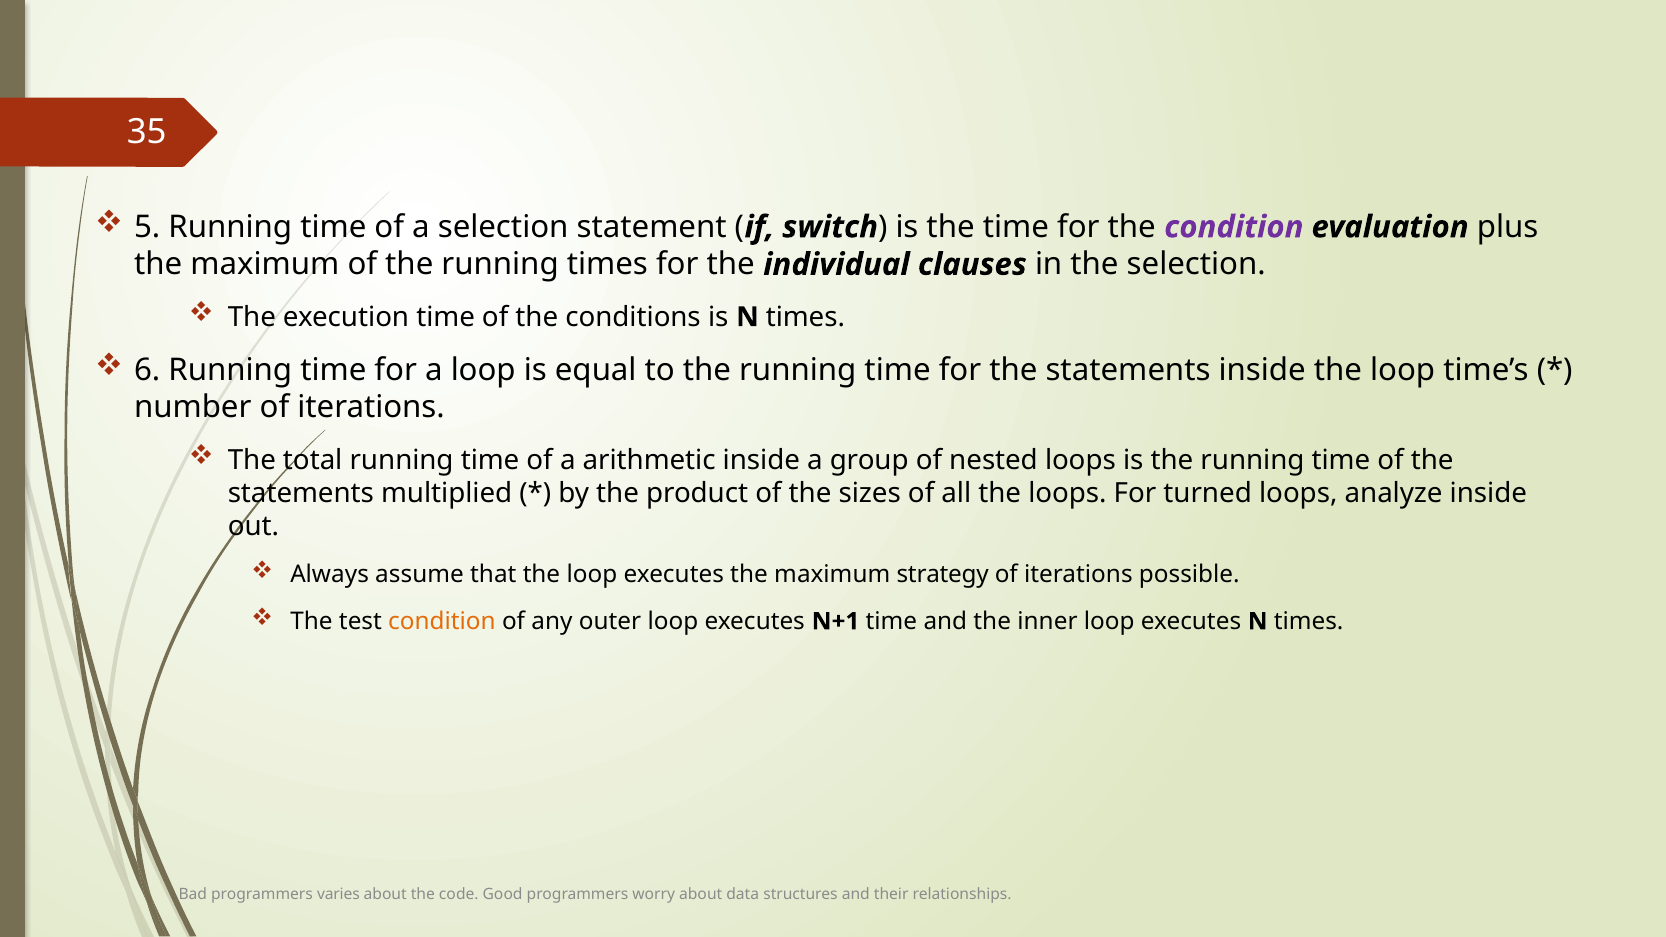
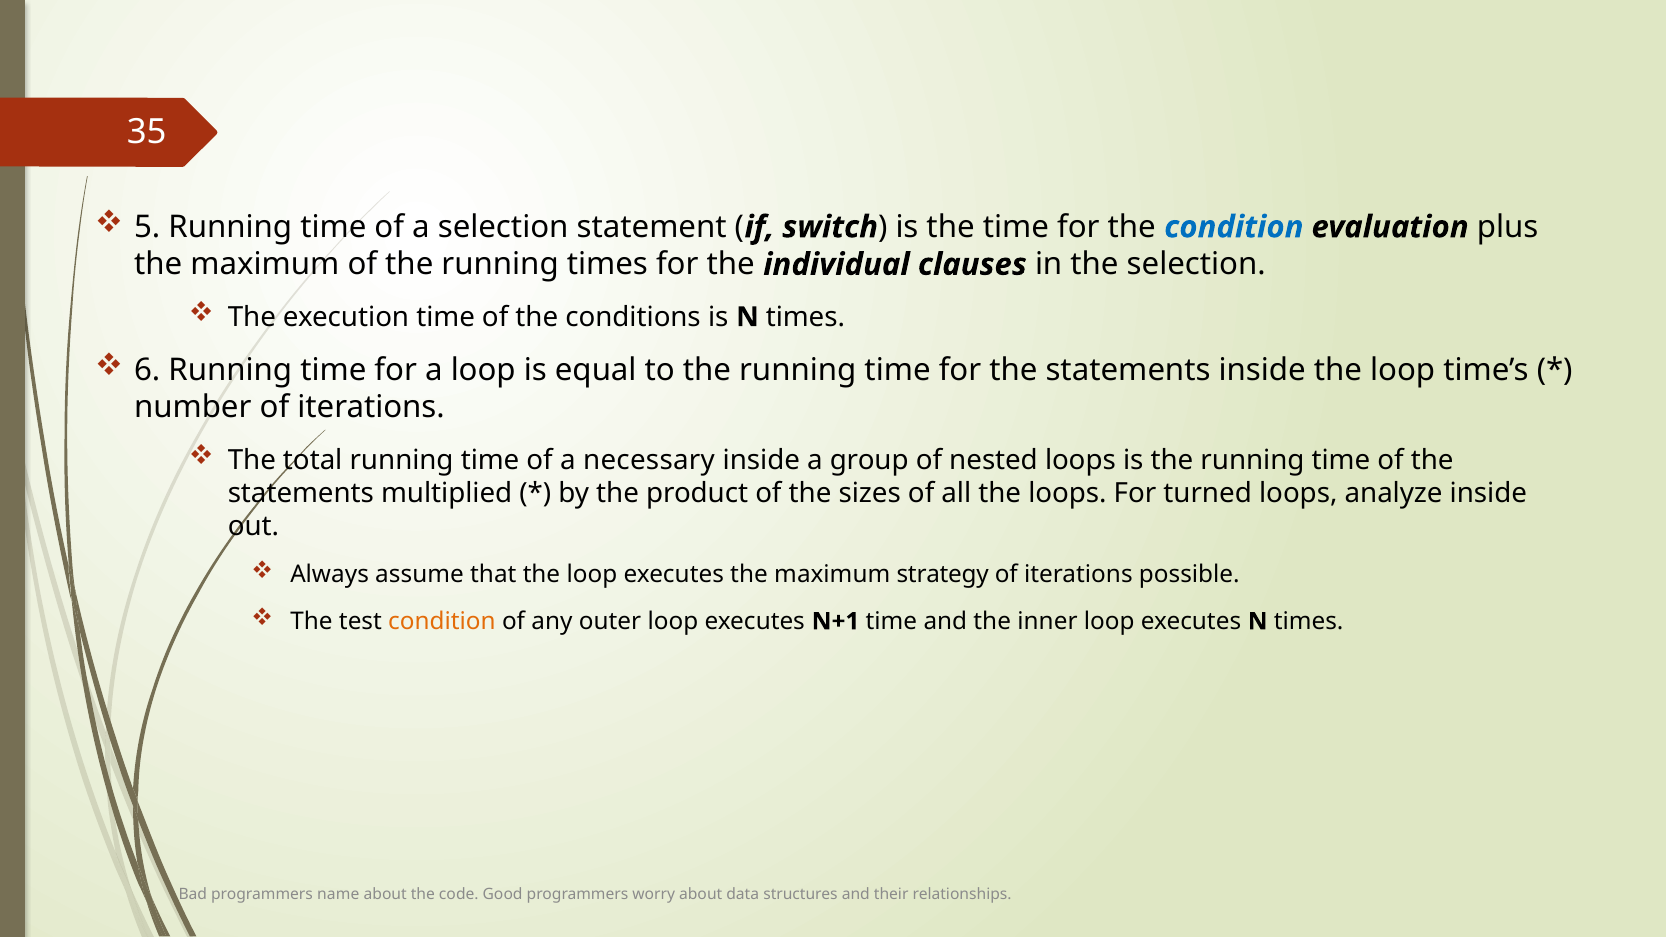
condition colour: purple -> blue (1234, 227)
arithmetic: arithmetic -> necessary (649, 460)
varies: varies -> name (338, 895)
